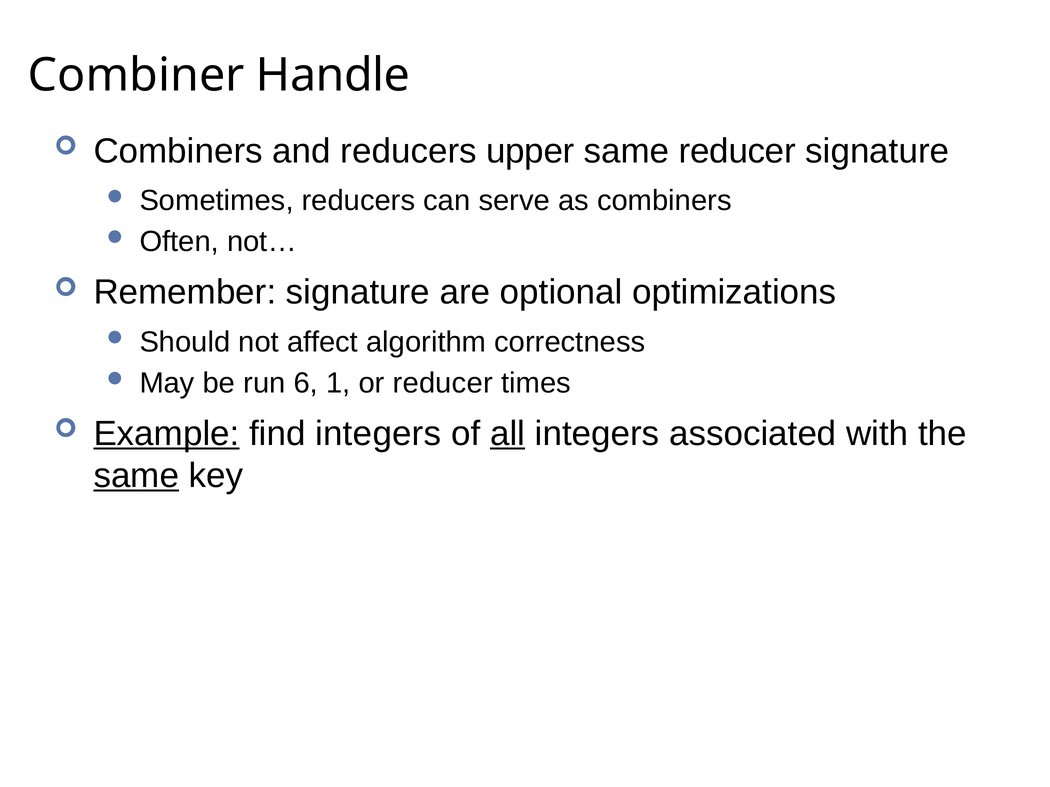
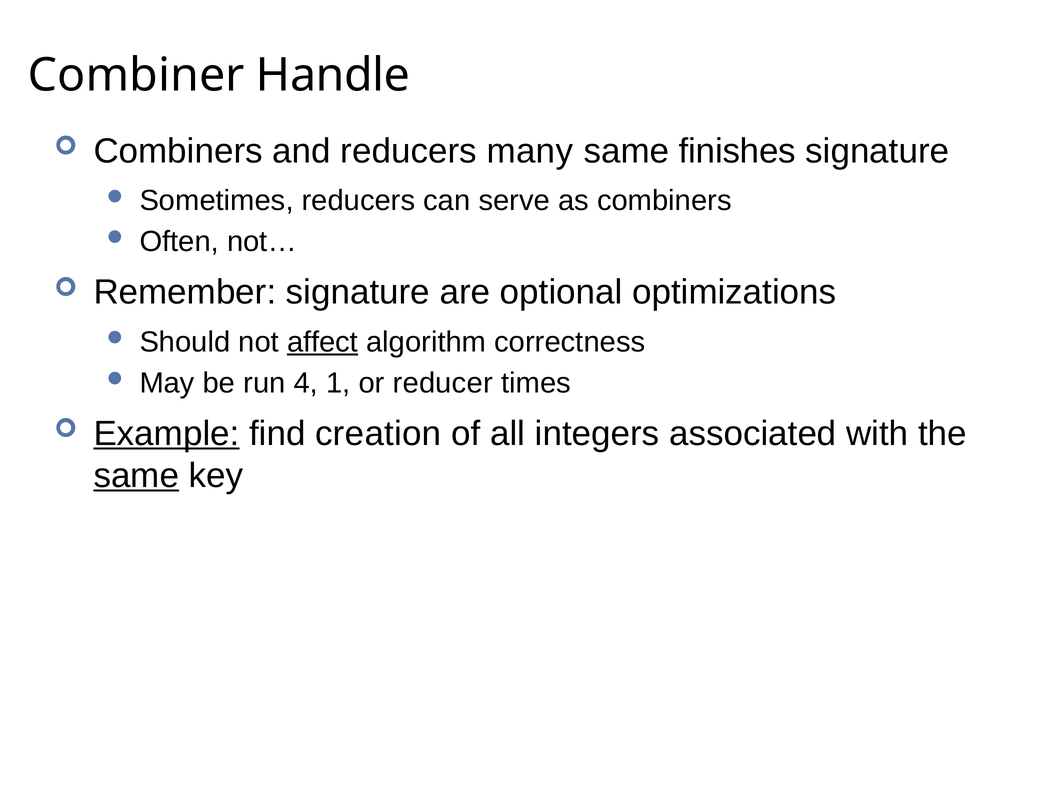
upper: upper -> many (530, 151)
same reducer: reducer -> finishes (737, 151)
affect underline: none -> present (323, 342)
6: 6 -> 4 (306, 383)
find integers: integers -> creation (378, 434)
all underline: present -> none (508, 434)
